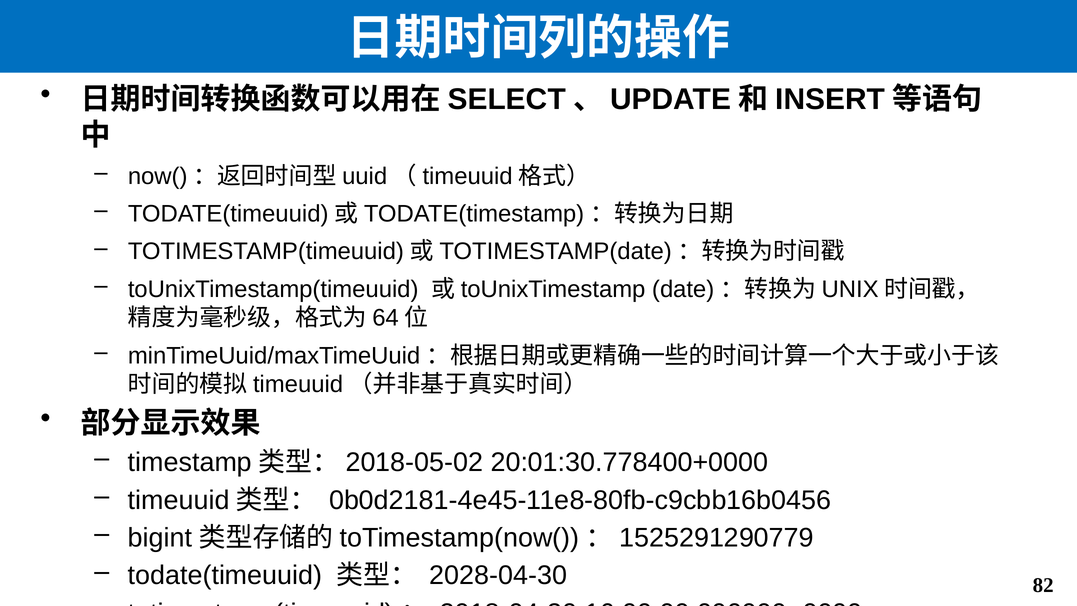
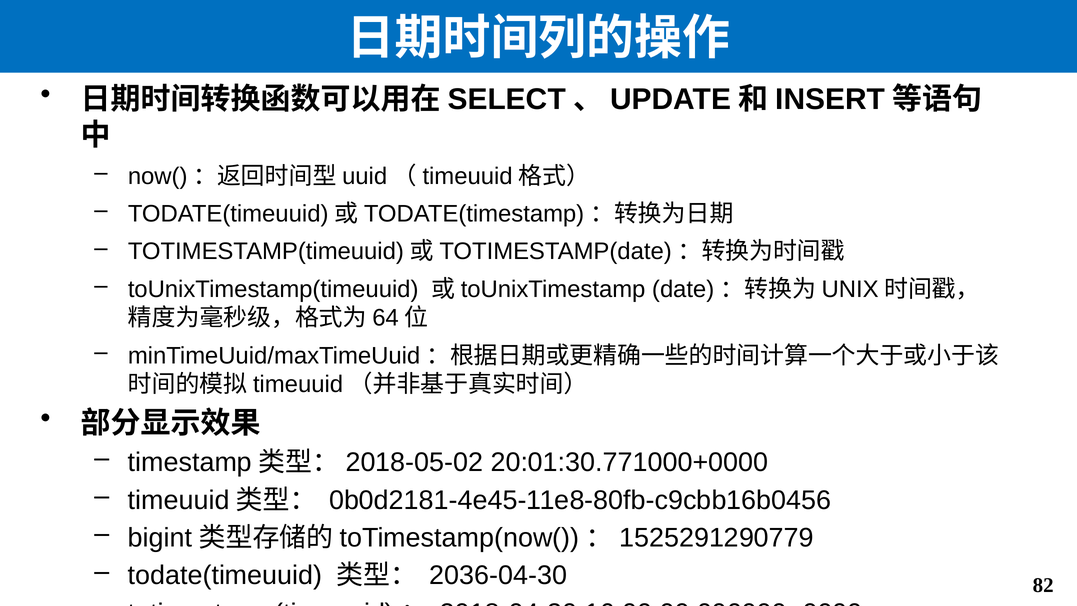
20:01:30.778400+0000: 20:01:30.778400+0000 -> 20:01:30.771000+0000 (629, 462)
2028-04-30: 2028-04-30 -> 2036-04-30 (498, 575)
